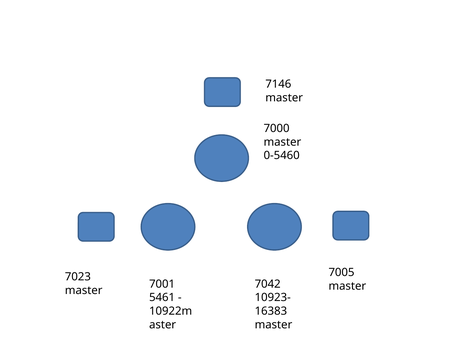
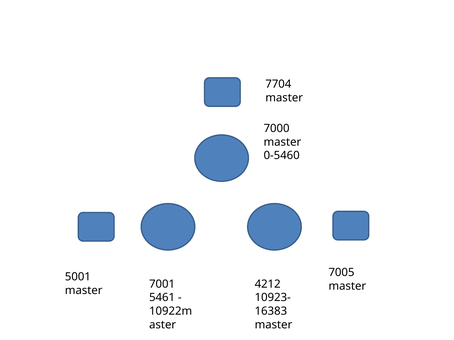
7146: 7146 -> 7704 (278, 84)
7023: 7023 -> 5001 (78, 277)
7042: 7042 -> 4212 (268, 284)
